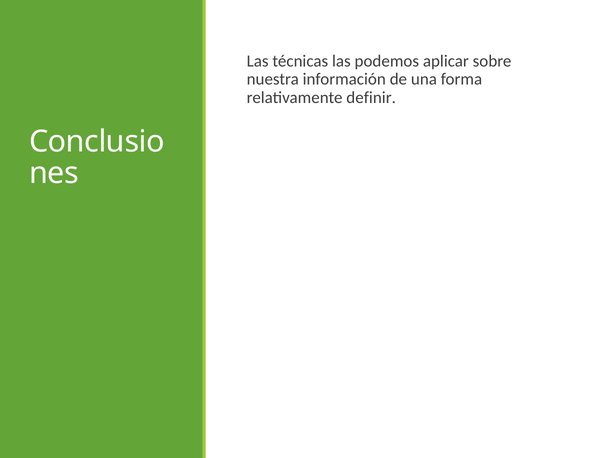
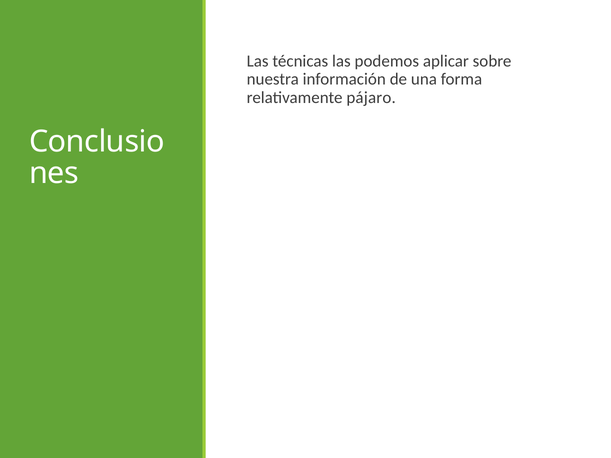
definir: definir -> pájaro (371, 98)
